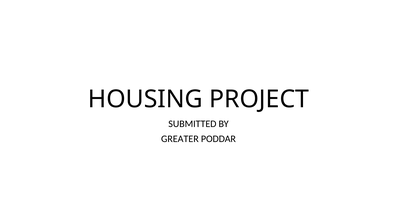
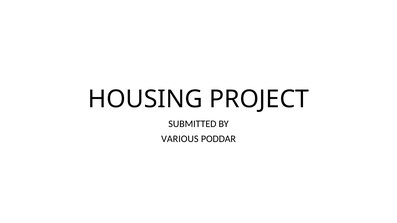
GREATER: GREATER -> VARIOUS (180, 139)
